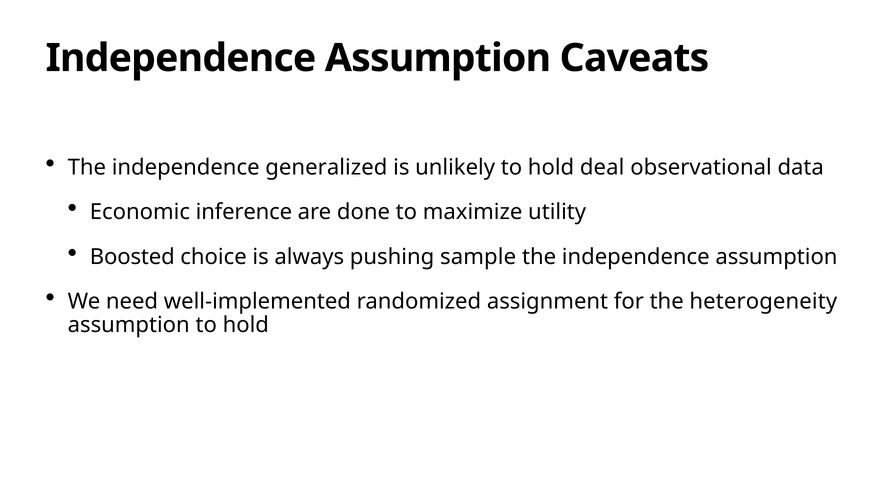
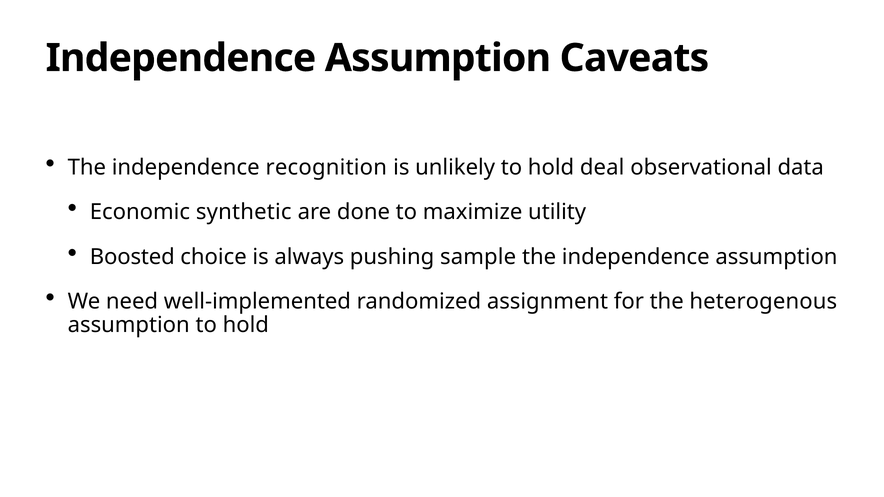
generalized: generalized -> recognition (326, 168)
inference: inference -> synthetic (244, 212)
heterogeneity: heterogeneity -> heterogenous (763, 301)
